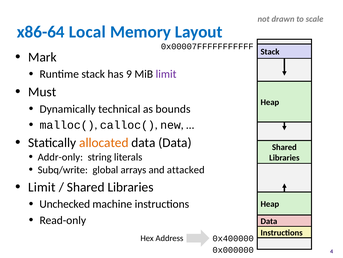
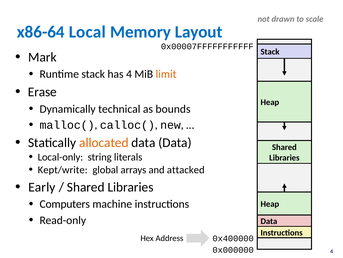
has 9: 9 -> 4 (129, 74)
limit colour: purple -> orange (166, 74)
Must: Must -> Erase (42, 92)
Addr-only: Addr-only -> Local-only (60, 157)
Subq/write: Subq/write -> Kept/write (63, 169)
Limit: Limit -> Early (42, 187)
Unchecked: Unchecked -> Computers (65, 204)
